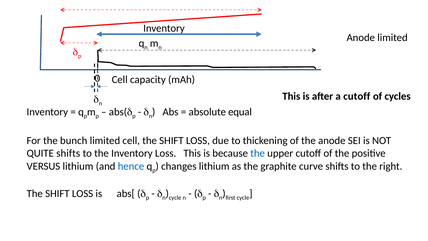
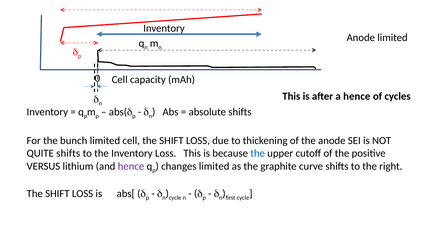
a cutoff: cutoff -> hence (357, 96)
absolute equal: equal -> shifts (240, 112)
hence colour: blue -> purple (131, 166)
changes lithium: lithium -> limited (214, 166)
